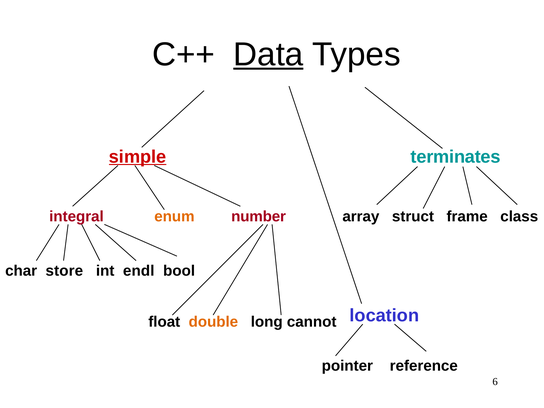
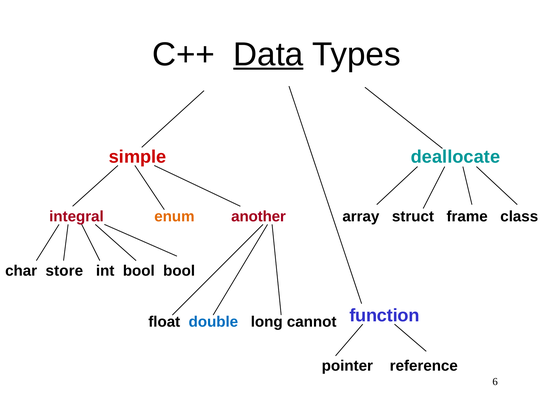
simple underline: present -> none (138, 157)
terminates: terminates -> deallocate (455, 157)
number: number -> another (259, 216)
int endl: endl -> bool (139, 271)
location: location -> function (384, 315)
double colour: orange -> blue (213, 322)
